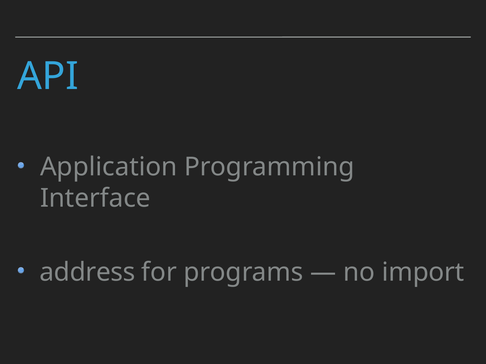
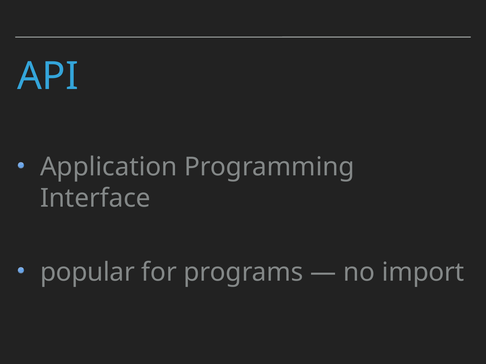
address: address -> popular (87, 273)
